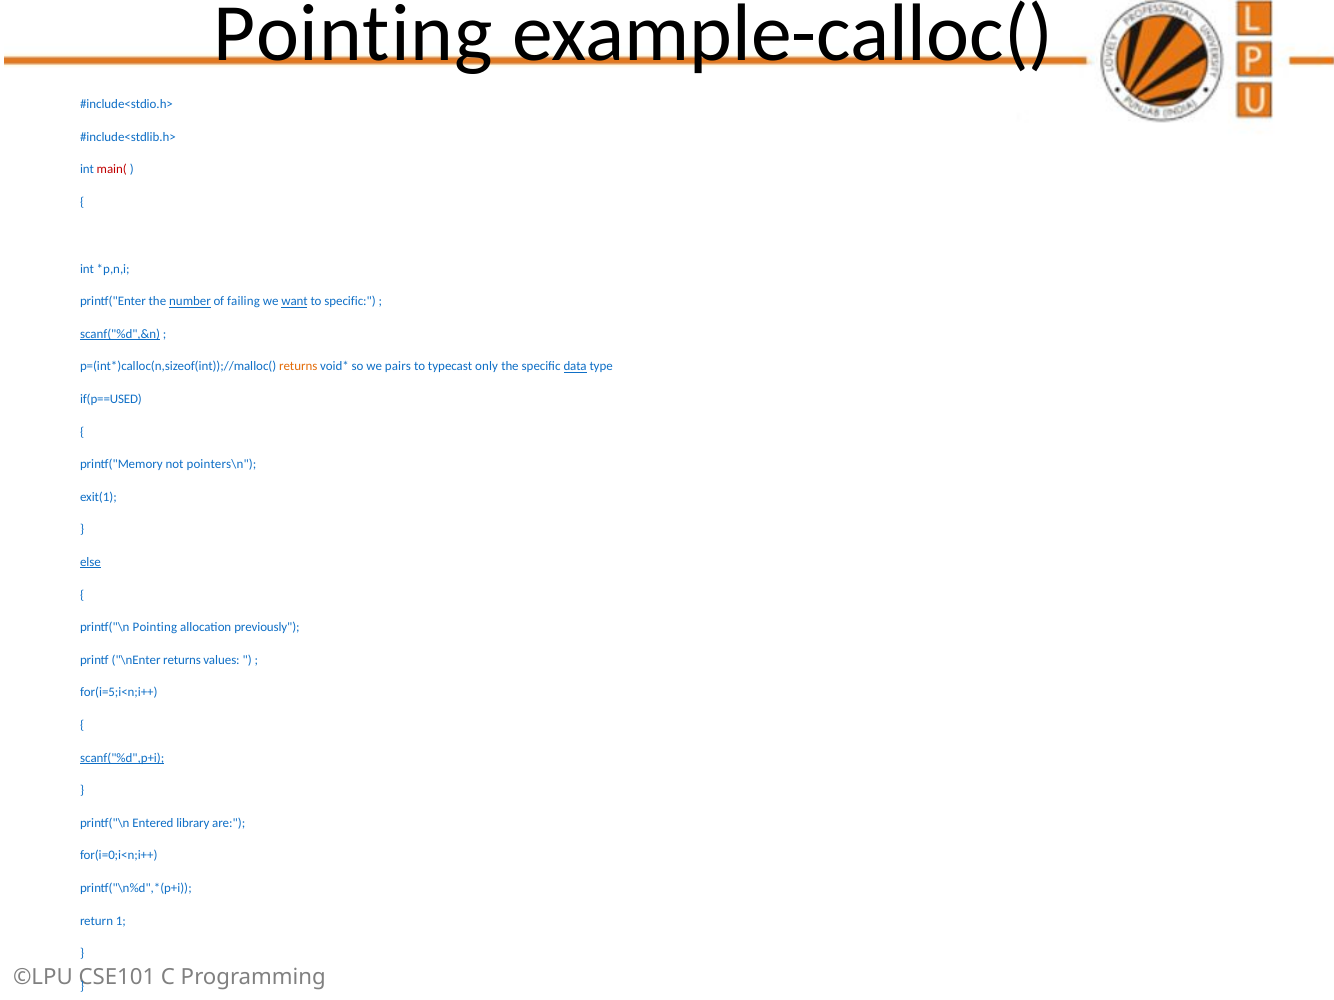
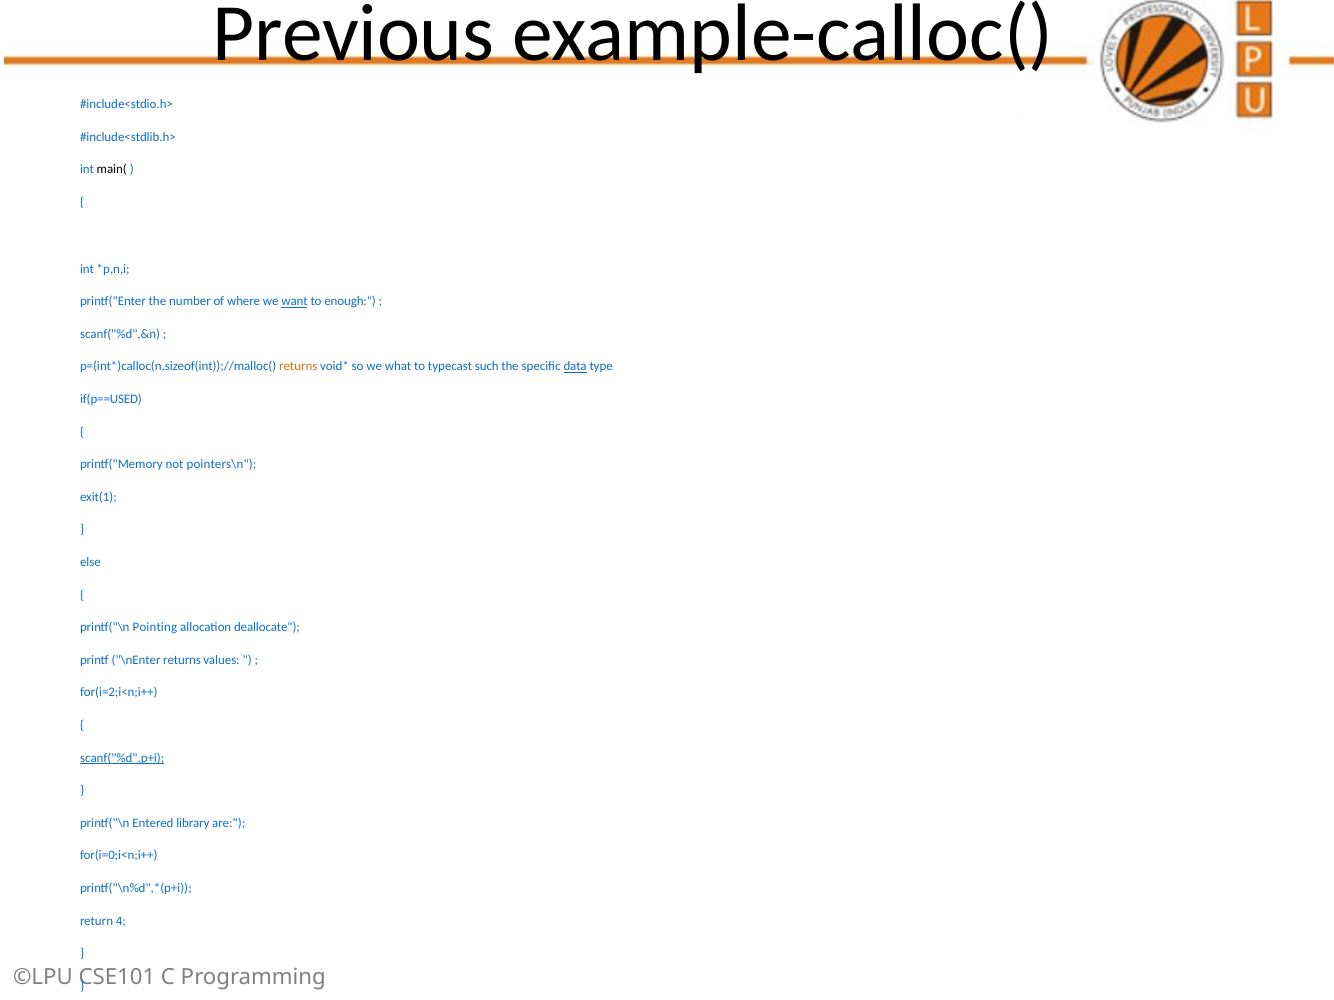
Pointing: Pointing -> Previous (353, 33)
main( colour: red -> black (112, 170)
number underline: present -> none (190, 302)
failing: failing -> where (244, 302)
to specific: specific -> enough (350, 302)
scanf("%d",&n underline: present -> none (120, 334)
pairs: pairs -> what (398, 367)
only: only -> such (487, 367)
else underline: present -> none (90, 562)
previously: previously -> deallocate (267, 628)
for(i=5;i<n;i++: for(i=5;i<n;i++ -> for(i=2;i<n;i++ (119, 693)
1: 1 -> 4 (121, 921)
